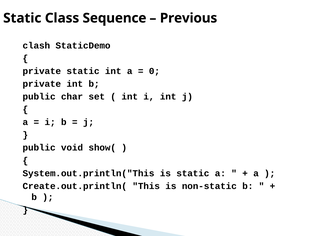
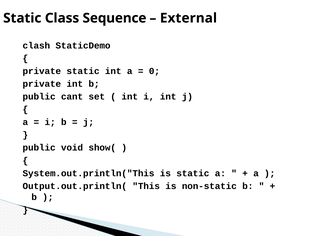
Previous: Previous -> External (188, 18)
char: char -> cant (72, 96)
Create.out.println(: Create.out.println( -> Output.out.println( (75, 186)
